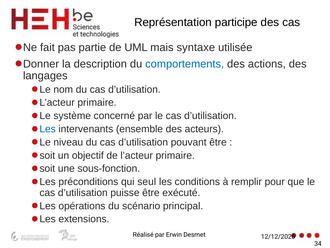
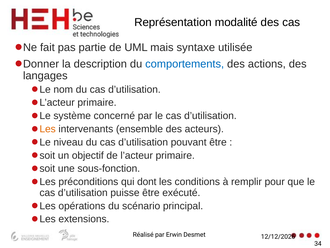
participe: participe -> modalité (236, 22)
Les colour: blue -> orange (48, 129)
seul: seul -> dont (147, 181)
